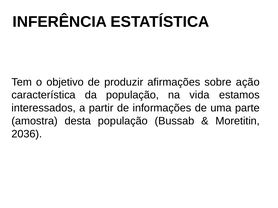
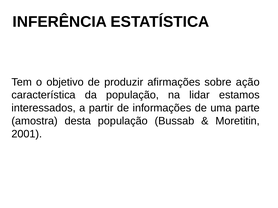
vida: vida -> lidar (200, 95)
2036: 2036 -> 2001 (27, 134)
